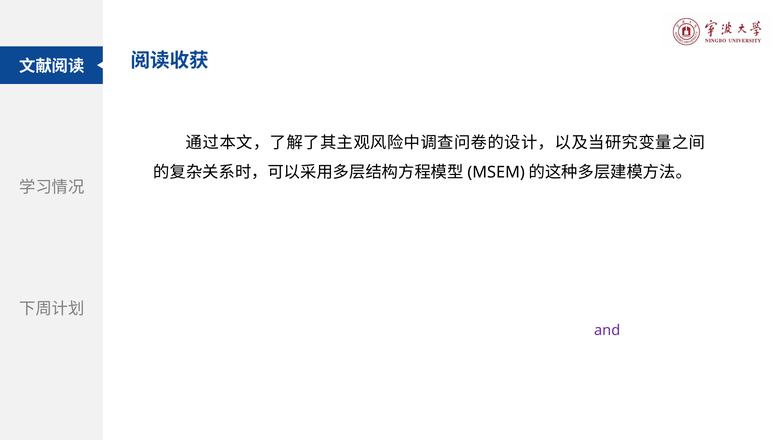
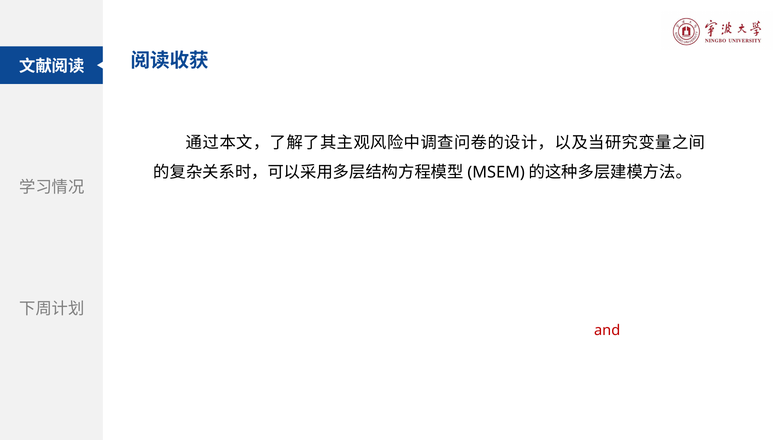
and colour: purple -> red (607, 330)
